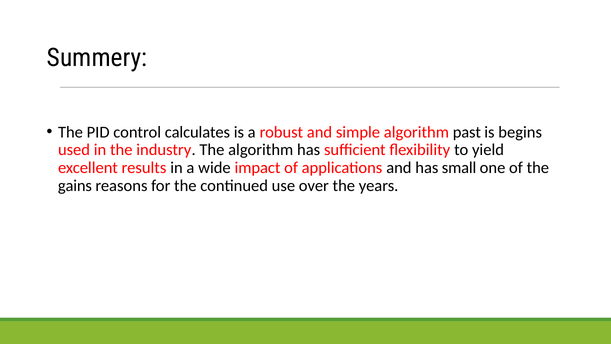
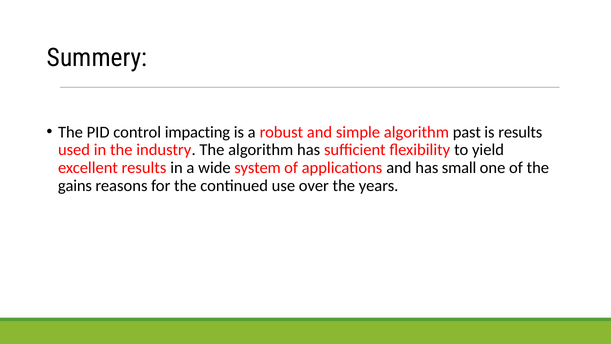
calculates: calculates -> impacting (197, 132)
is begins: begins -> results (520, 132)
impact: impact -> system (258, 168)
